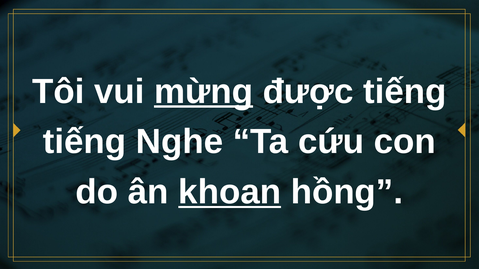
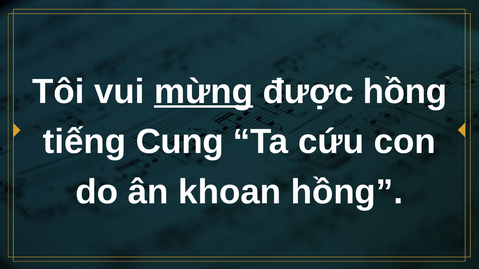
được tiếng: tiếng -> hồng (405, 92)
Nghe: Nghe -> Cung (180, 142)
khoan underline: present -> none (230, 192)
